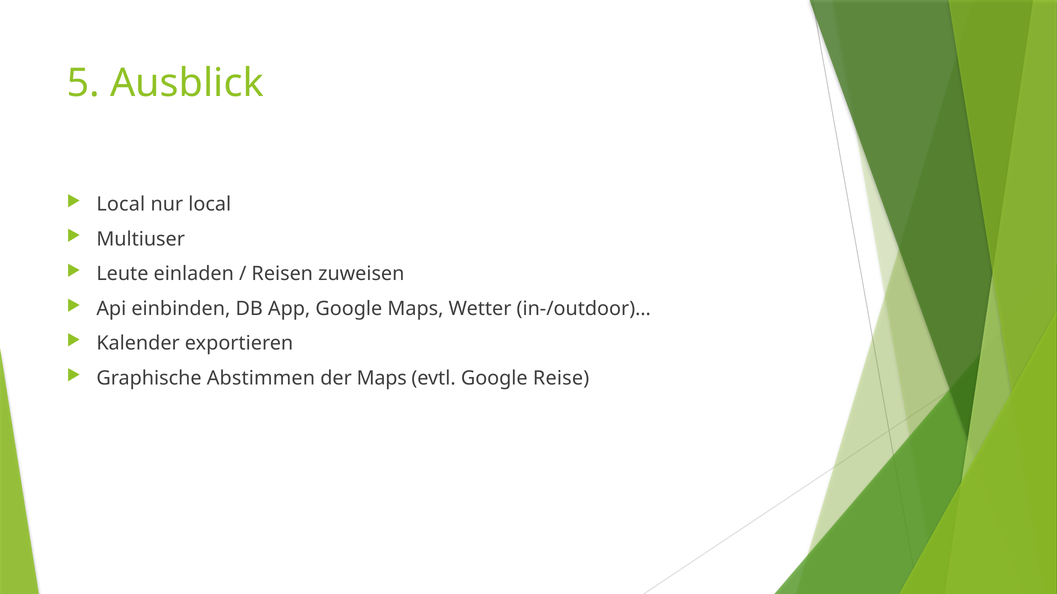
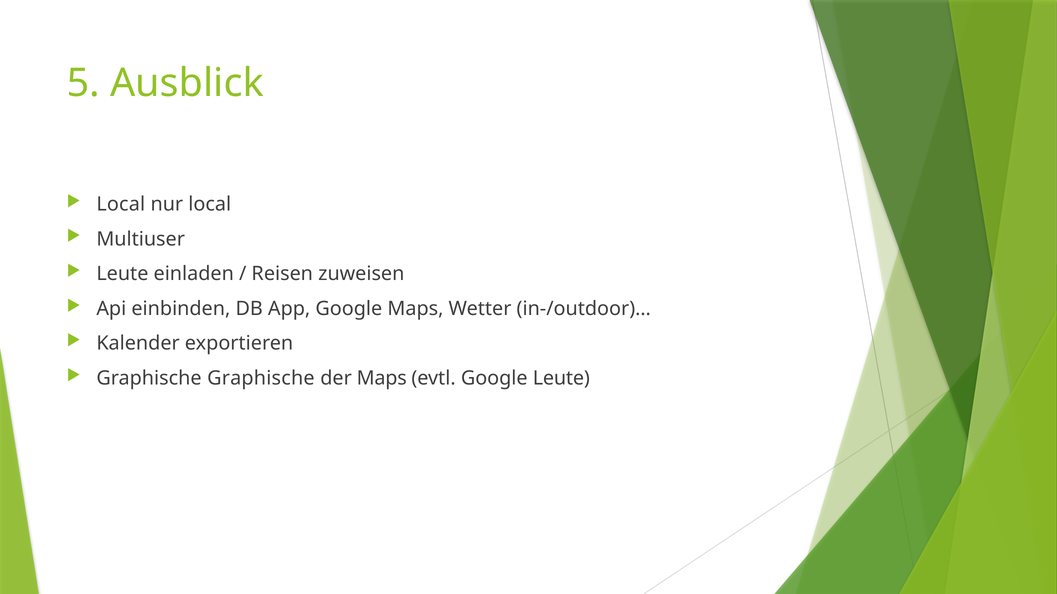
Graphische Abstimmen: Abstimmen -> Graphische (261, 379)
Google Reise: Reise -> Leute (561, 379)
